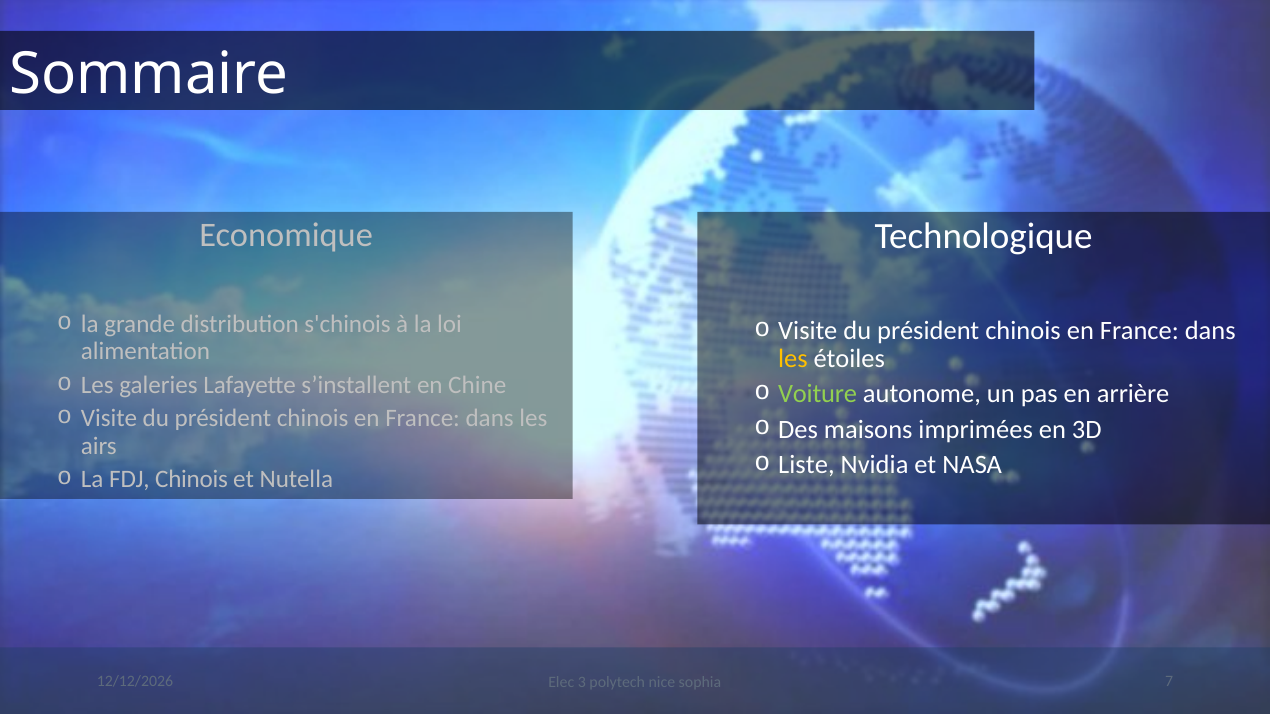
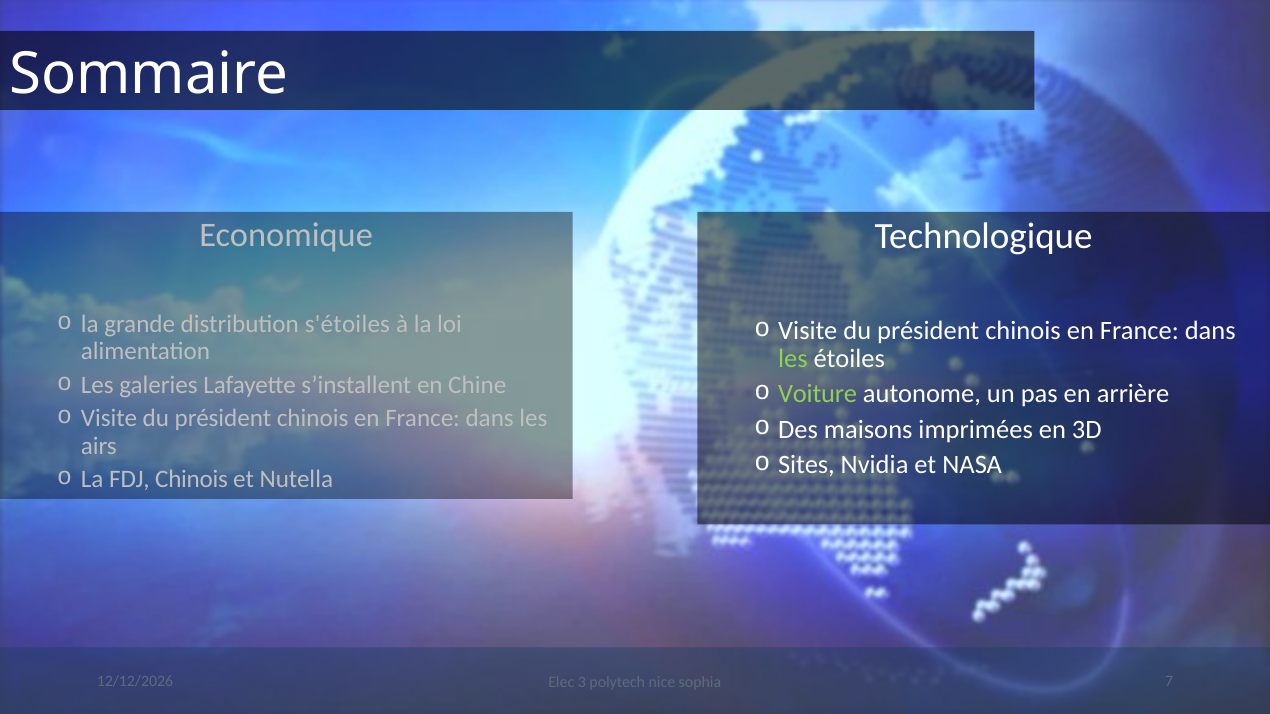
s'chinois: s'chinois -> s'étoiles (347, 324)
les colour: yellow -> light green (793, 359)
Liste: Liste -> Sites (806, 465)
